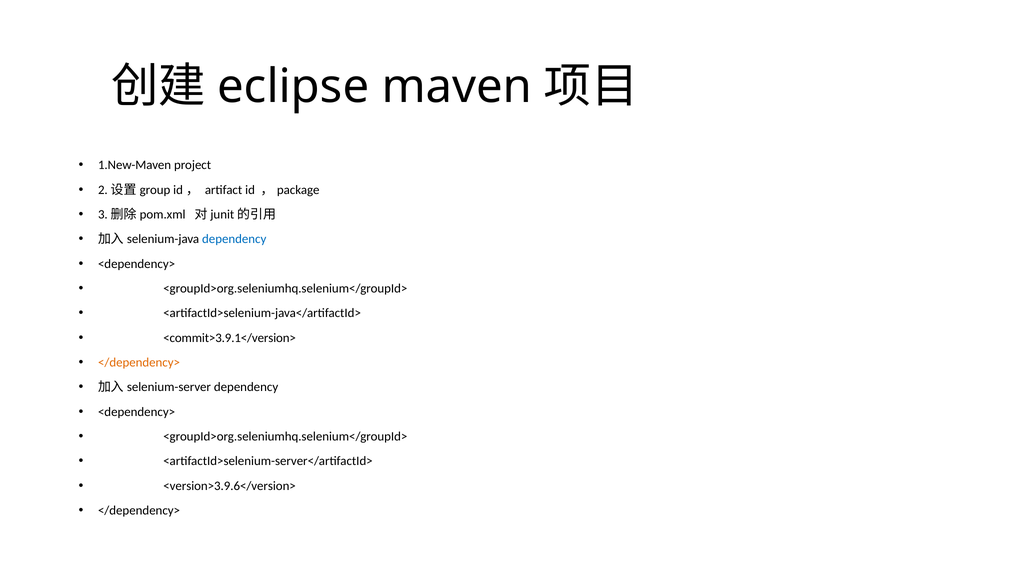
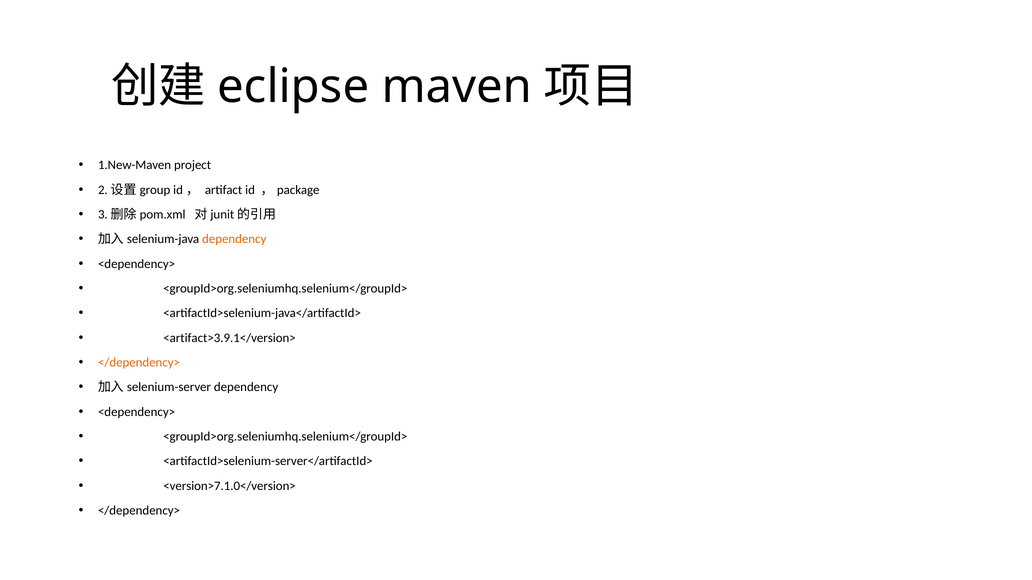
dependency colour: blue -> orange (234, 239)
<commit>3.9.1</version>: <commit>3.9.1</version> -> <artifact>3.9.1</version> (230, 338)
<version>3.9.6</version>: <version>3.9.6</version> -> <version>7.1.0</version> (230, 486)
